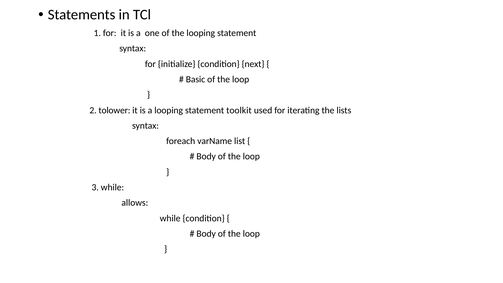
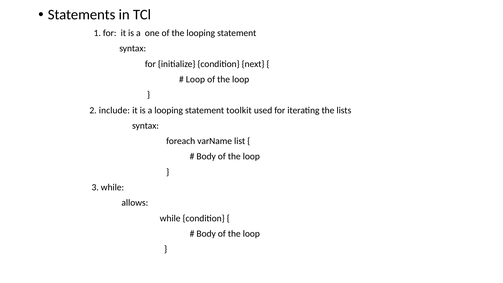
Basic: Basic -> Loop (195, 79)
tolower: tolower -> include (114, 110)
